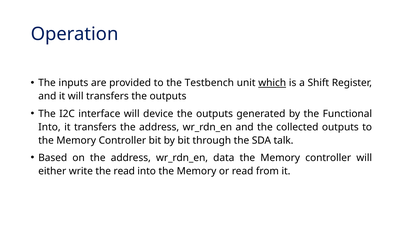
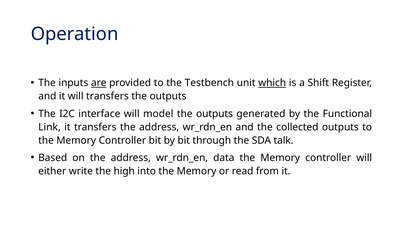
are underline: none -> present (99, 83)
device: device -> model (158, 114)
Into: Into -> Link (49, 127)
the read: read -> high (124, 171)
